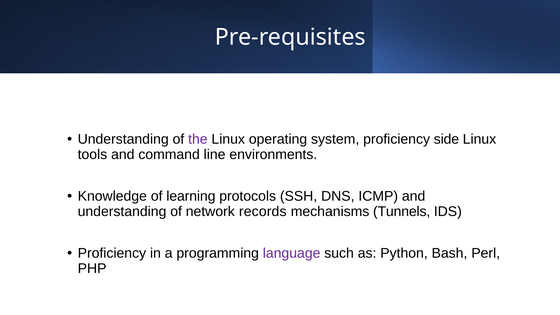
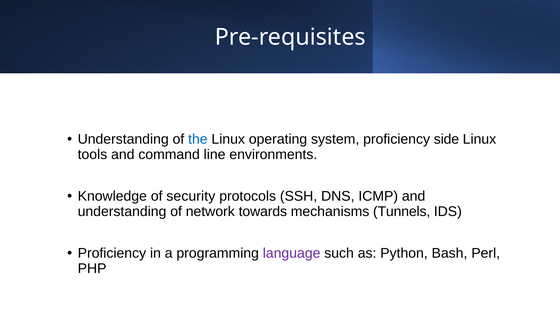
the colour: purple -> blue (198, 139)
learning: learning -> security (191, 196)
records: records -> towards (263, 211)
